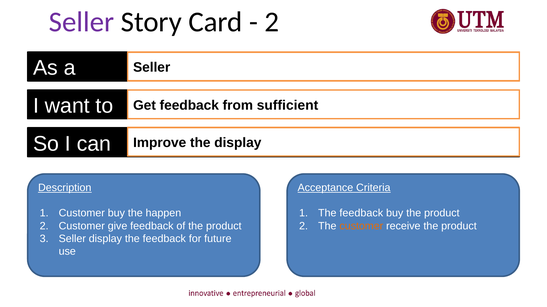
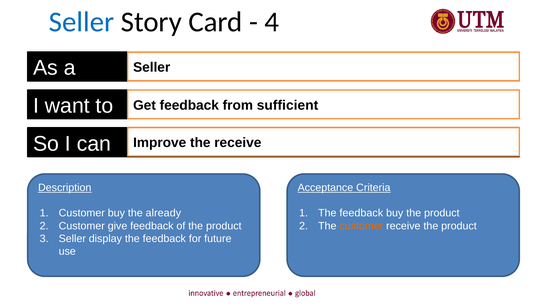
Seller colour: purple -> blue (82, 22)
2: 2 -> 4 (272, 22)
the display: display -> receive (238, 143)
happen: happen -> already (163, 214)
